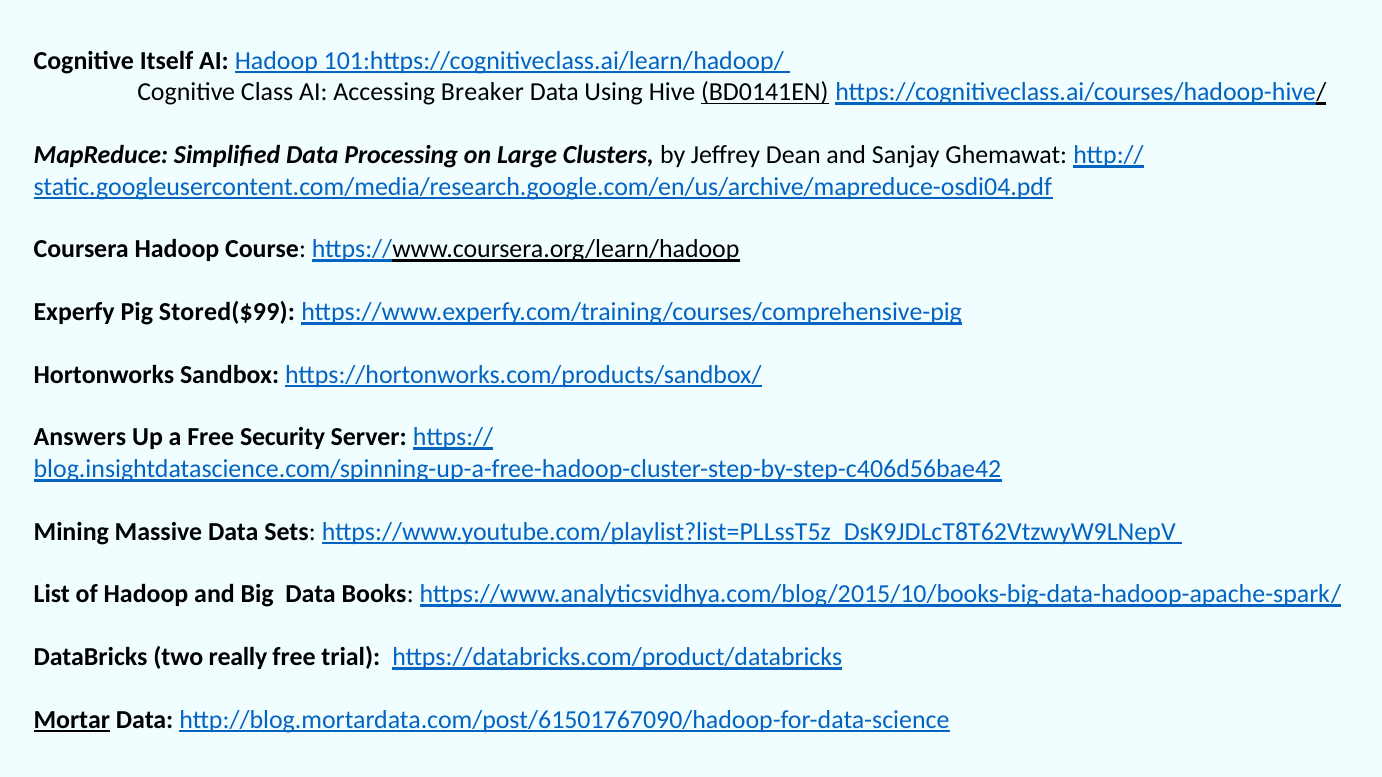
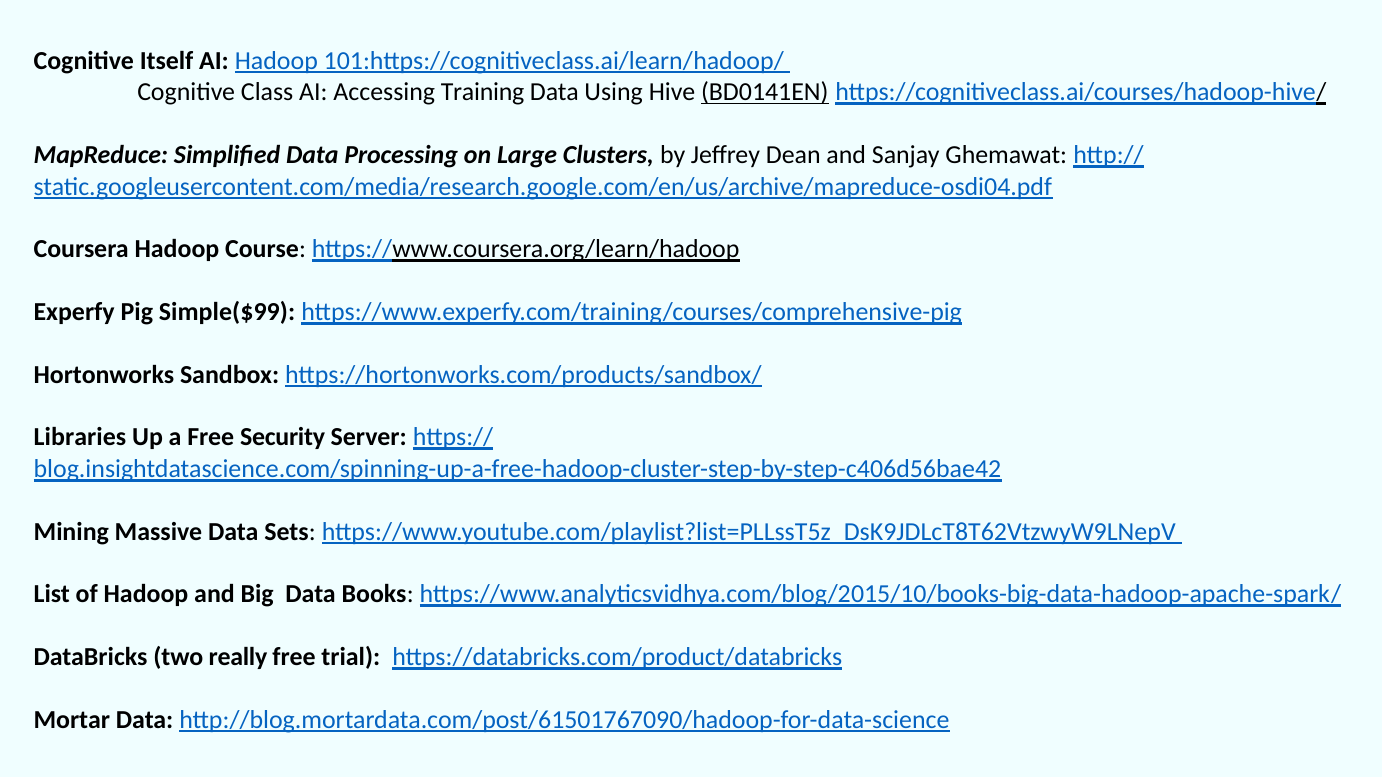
Breaker: Breaker -> Training (483, 92)
Stored($99: Stored($99 -> Simple($99 (227, 312)
Answers: Answers -> Libraries (80, 438)
Mortar underline: present -> none (72, 720)
